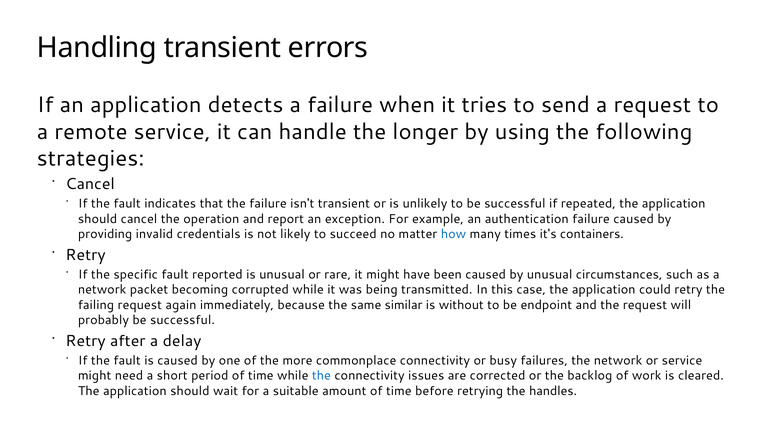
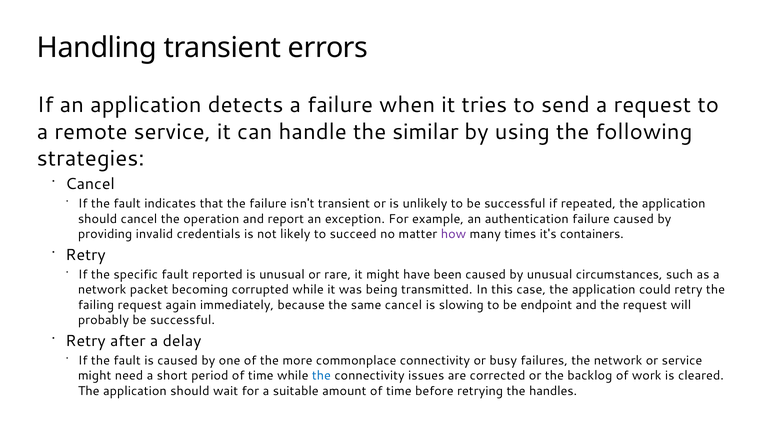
longer: longer -> similar (425, 132)
how colour: blue -> purple (453, 234)
same similar: similar -> cancel (403, 305)
without: without -> slowing (461, 305)
